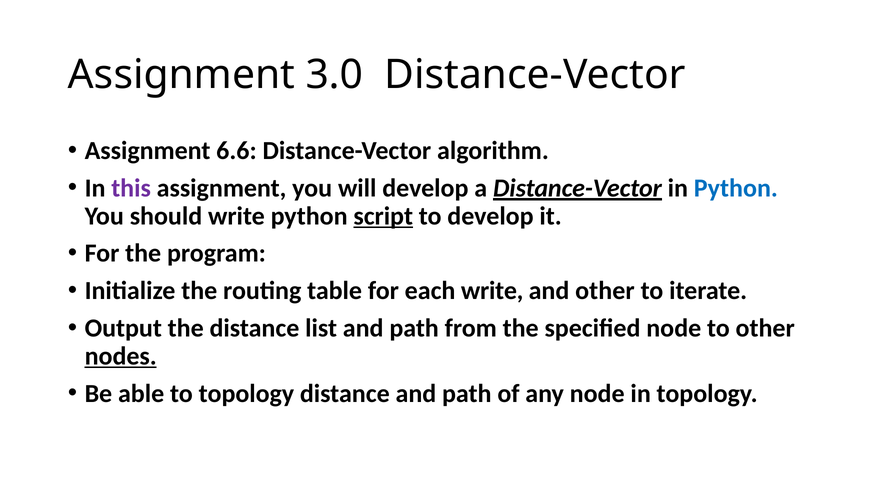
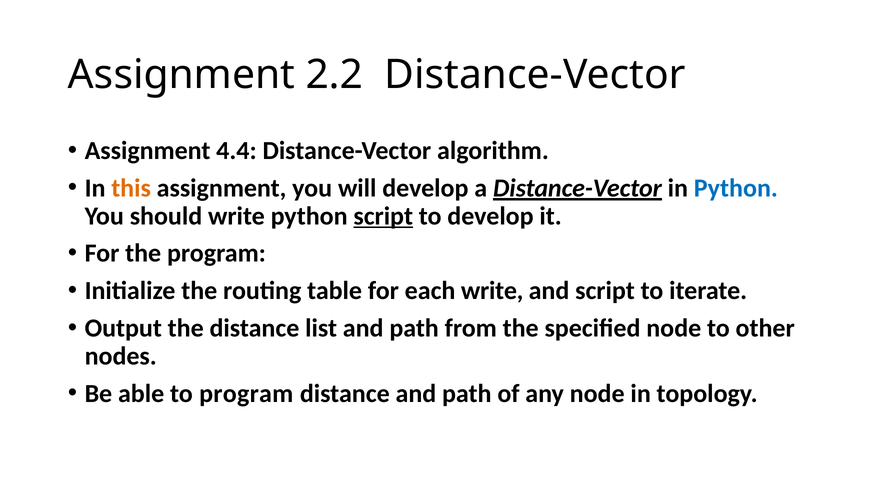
3.0: 3.0 -> 2.2 (334, 75)
6.6: 6.6 -> 4.4 (236, 151)
this colour: purple -> orange (131, 188)
and other: other -> script (605, 291)
nodes underline: present -> none (121, 356)
to topology: topology -> program (246, 394)
